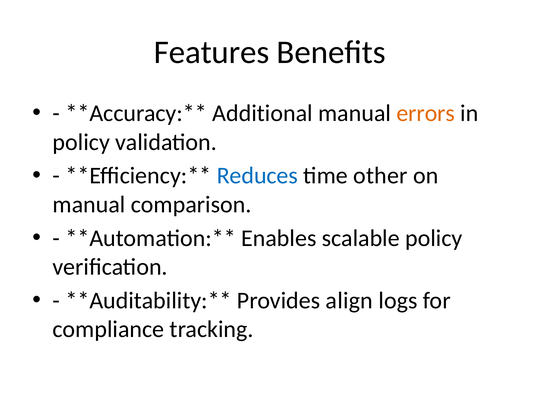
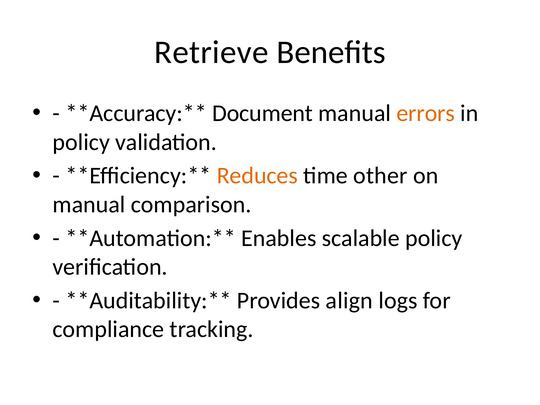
Features: Features -> Retrieve (211, 52)
Additional: Additional -> Document (263, 113)
Reduces colour: blue -> orange (257, 176)
